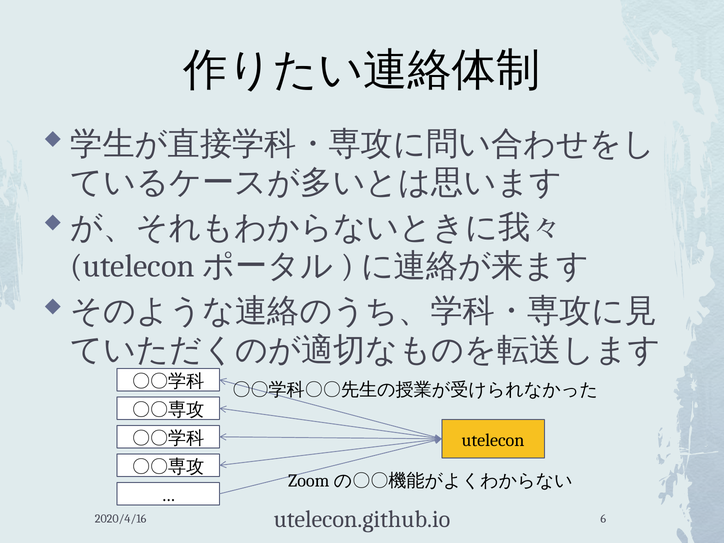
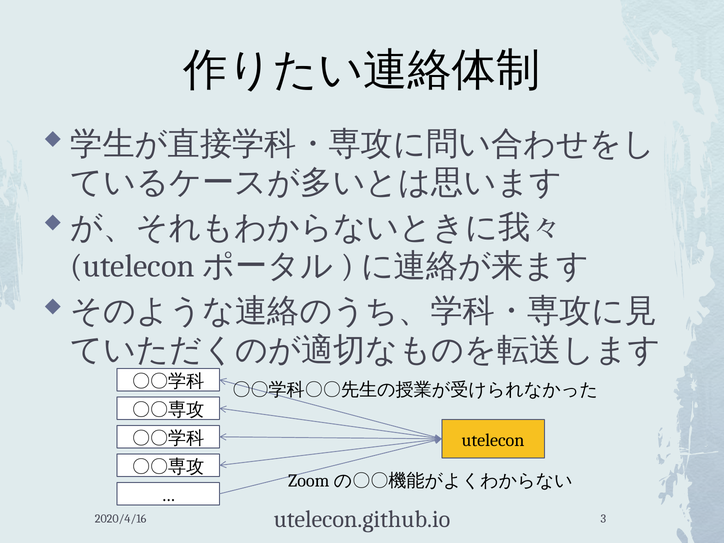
6: 6 -> 3 (603, 519)
